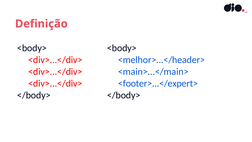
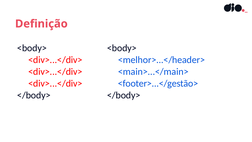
<footer>...</expert>: <footer>...</expert> -> <footer>...</gestão> (158, 83)
